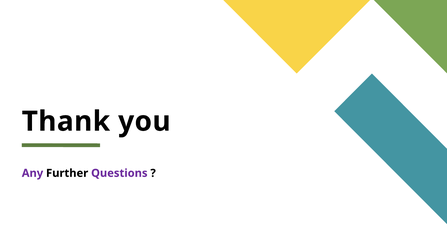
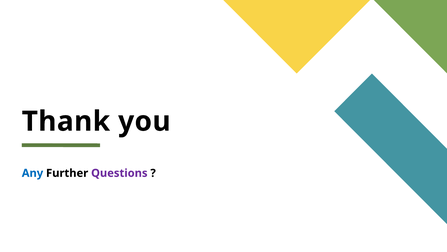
Any colour: purple -> blue (32, 173)
